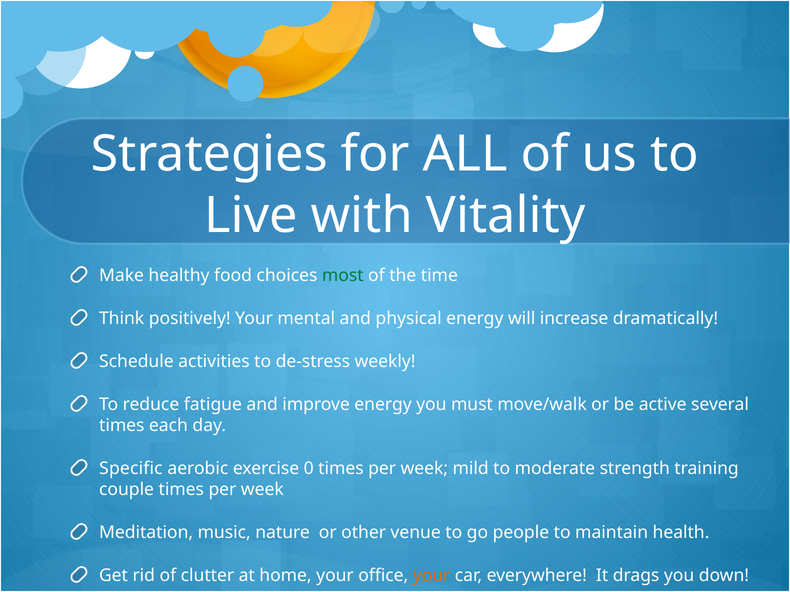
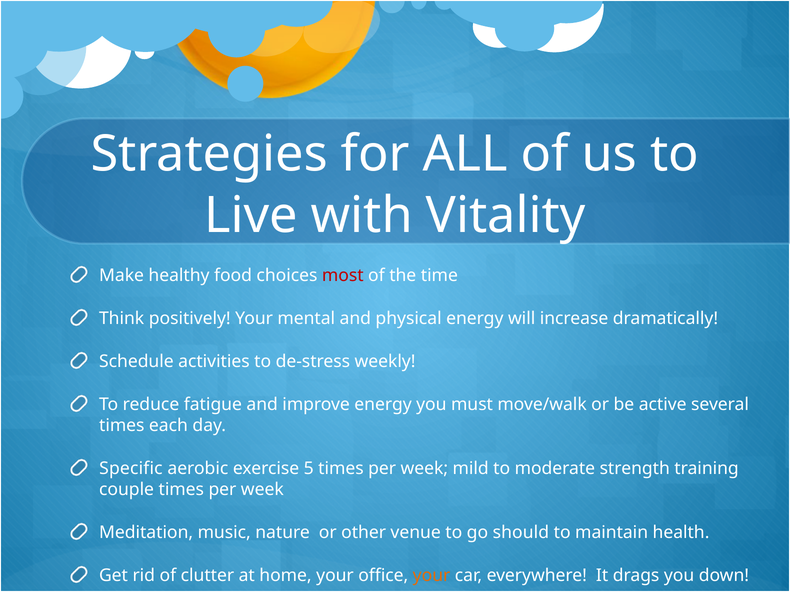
most colour: green -> red (343, 276)
0: 0 -> 5 (309, 469)
people: people -> should (521, 533)
